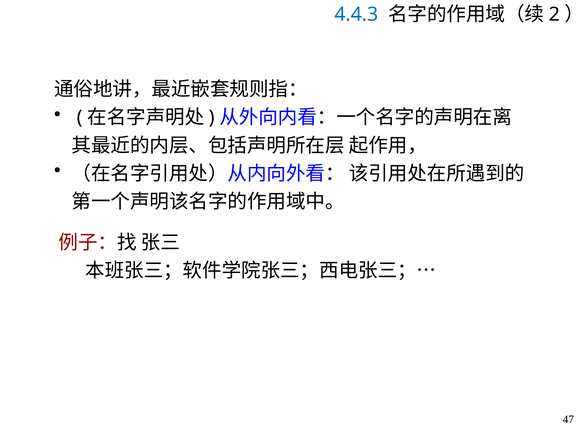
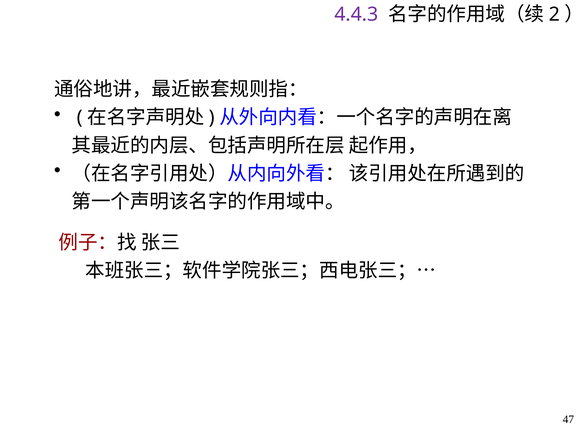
4.4.3 colour: blue -> purple (356, 14)
